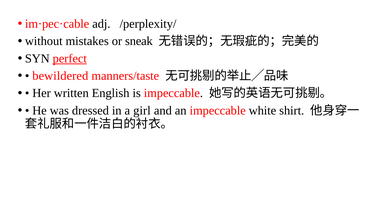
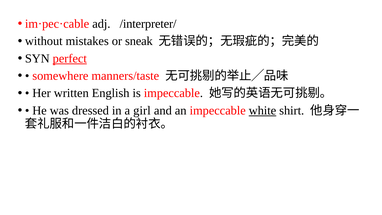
/perplexity/: /perplexity/ -> /interpreter/ (148, 24)
bewildered: bewildered -> somewhere (60, 76)
white underline: none -> present (262, 110)
